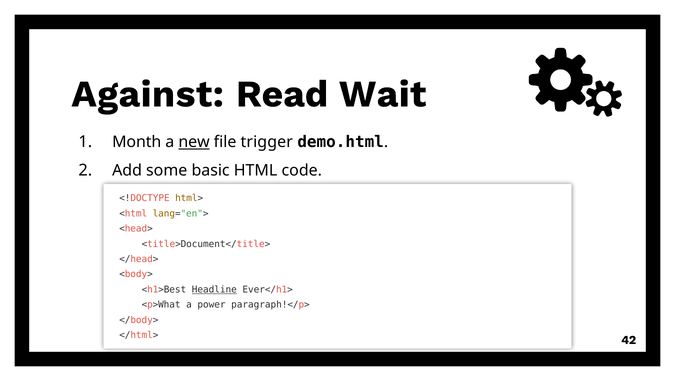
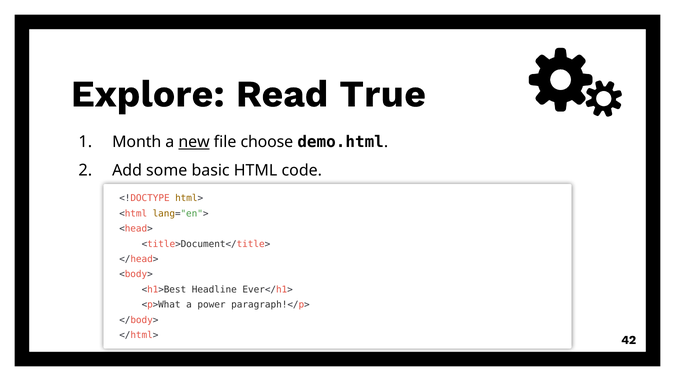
Against: Against -> Explore (148, 94)
Wait: Wait -> True (383, 94)
trigger: trigger -> choose (267, 142)
Headline underline: present -> none (214, 289)
